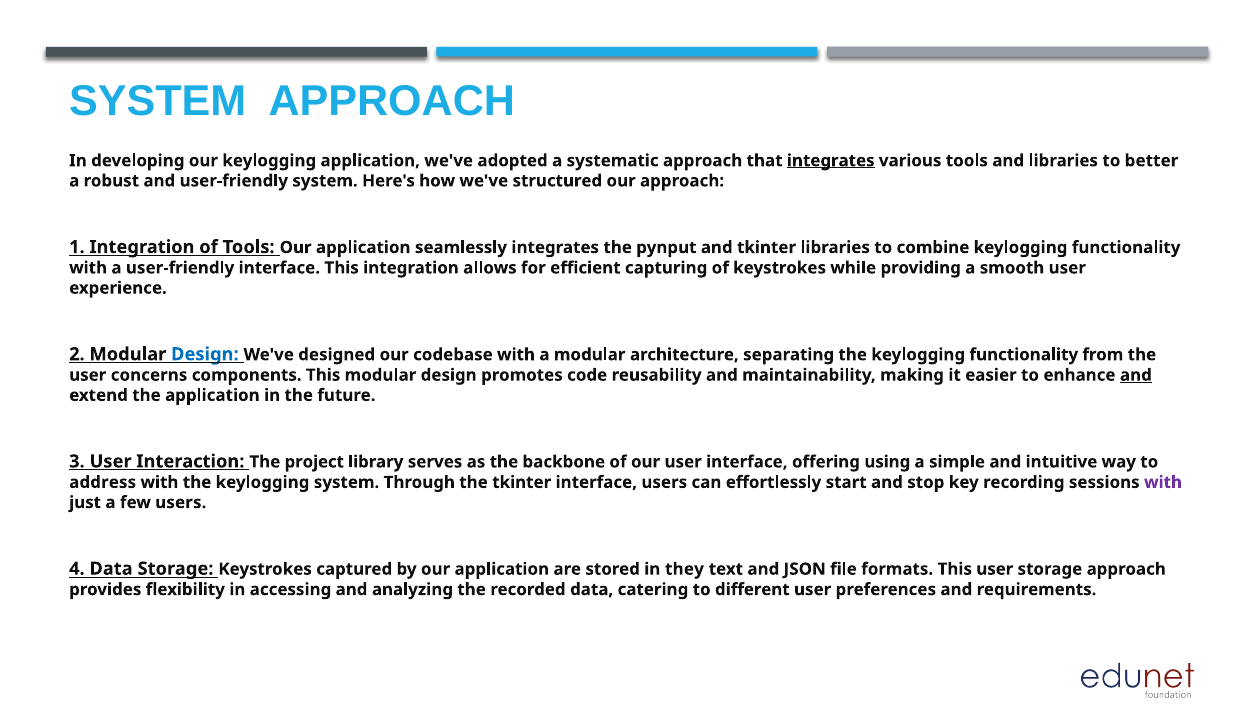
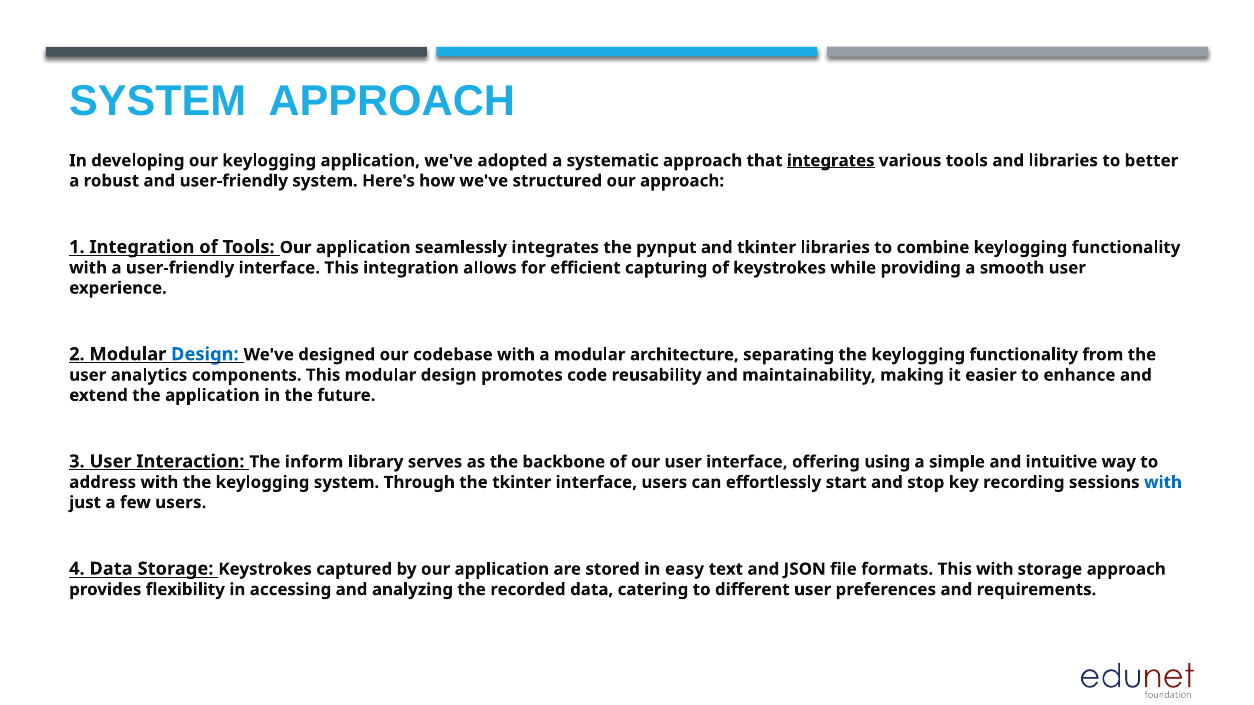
concerns: concerns -> analytics (149, 375)
and underline: present -> none (1136, 375)
project: project -> inform (314, 462)
with colour: purple -> blue (1163, 483)
they: they -> easy (684, 569)
This user: user -> with (995, 569)
